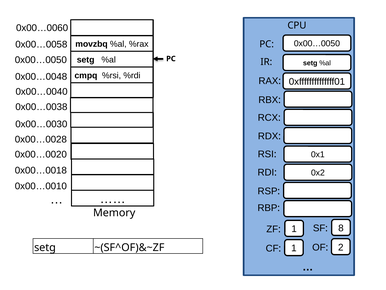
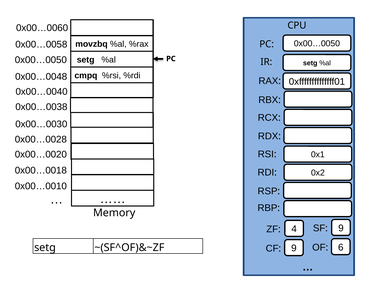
1: 1 -> 4 (294, 229)
8: 8 -> 9 (341, 228)
1: 1 -> 9 (294, 248)
2: 2 -> 6 (341, 247)
